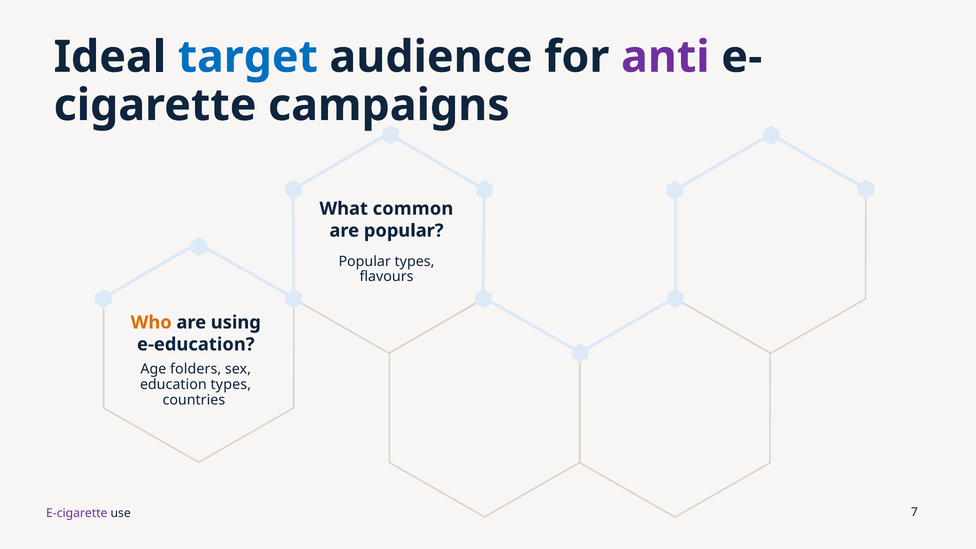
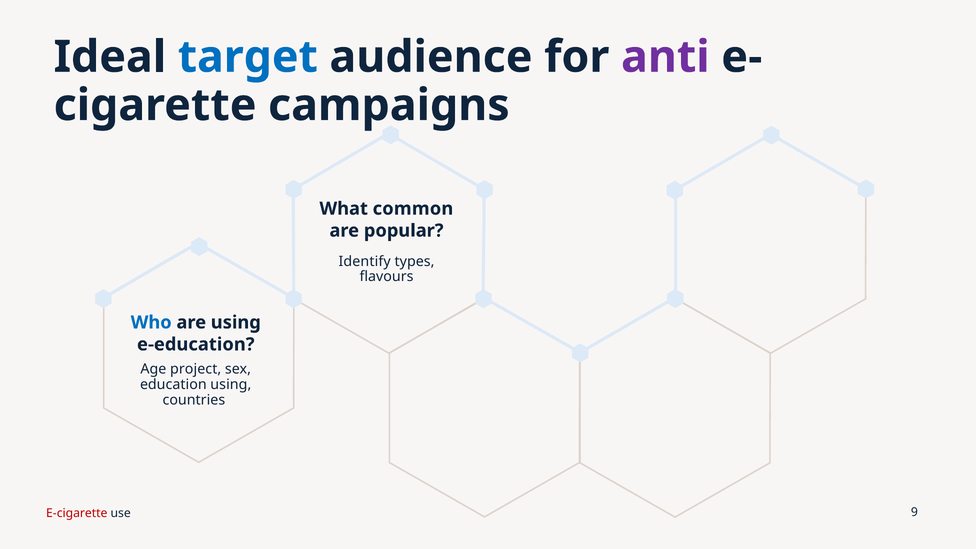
Popular: Popular -> Identify (365, 261)
Who colour: orange -> blue (151, 322)
folders: folders -> project (196, 369)
education types: types -> using (231, 384)
E-cigarette colour: purple -> red (77, 513)
7: 7 -> 9 (914, 512)
